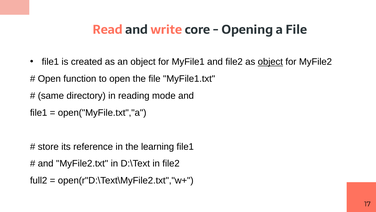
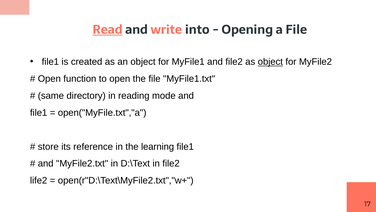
Read underline: none -> present (108, 30)
core: core -> into (197, 30)
full2: full2 -> life2 (39, 180)
